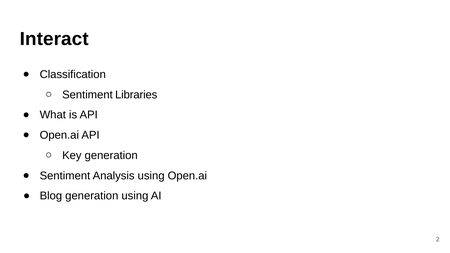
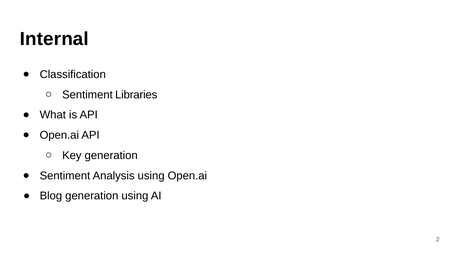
Interact: Interact -> Internal (54, 39)
